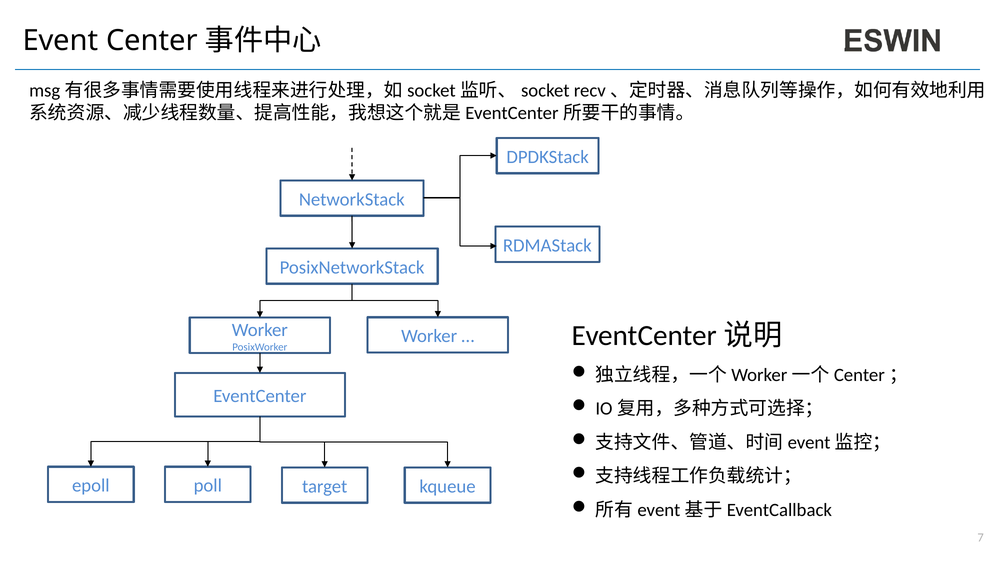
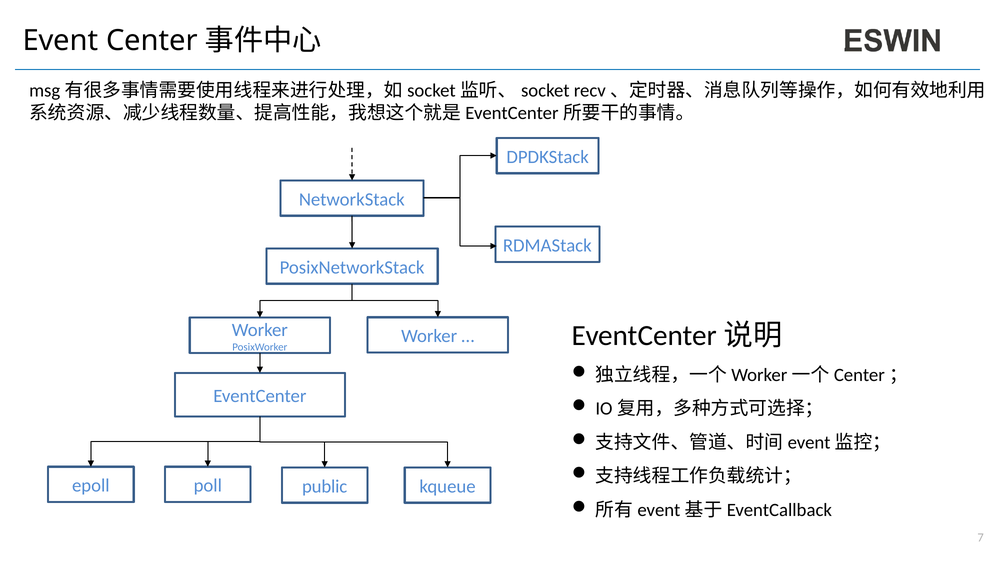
target: target -> public (325, 486)
